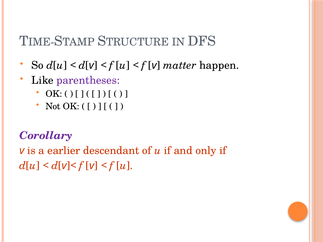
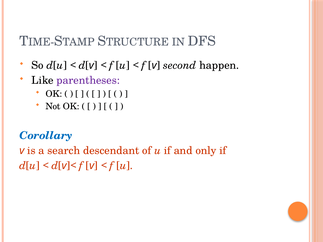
matter: matter -> second (180, 65)
Corollary colour: purple -> blue (46, 136)
earlier: earlier -> search (64, 151)
